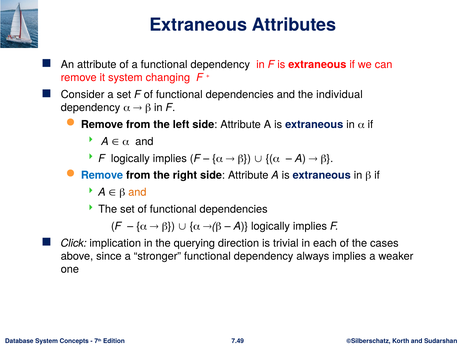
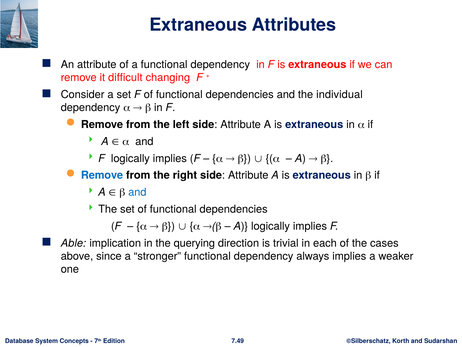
it system: system -> difficult (125, 77)
and colour: orange -> blue (137, 192)
Click: Click -> Able (74, 243)
